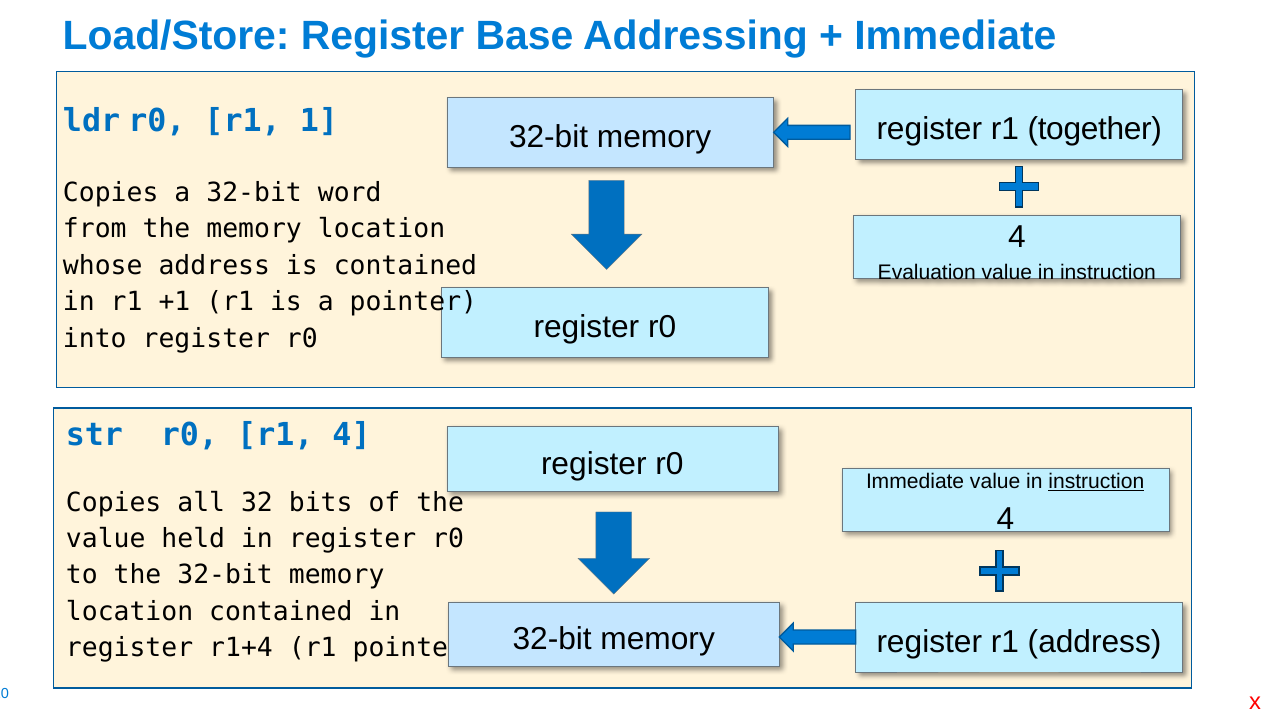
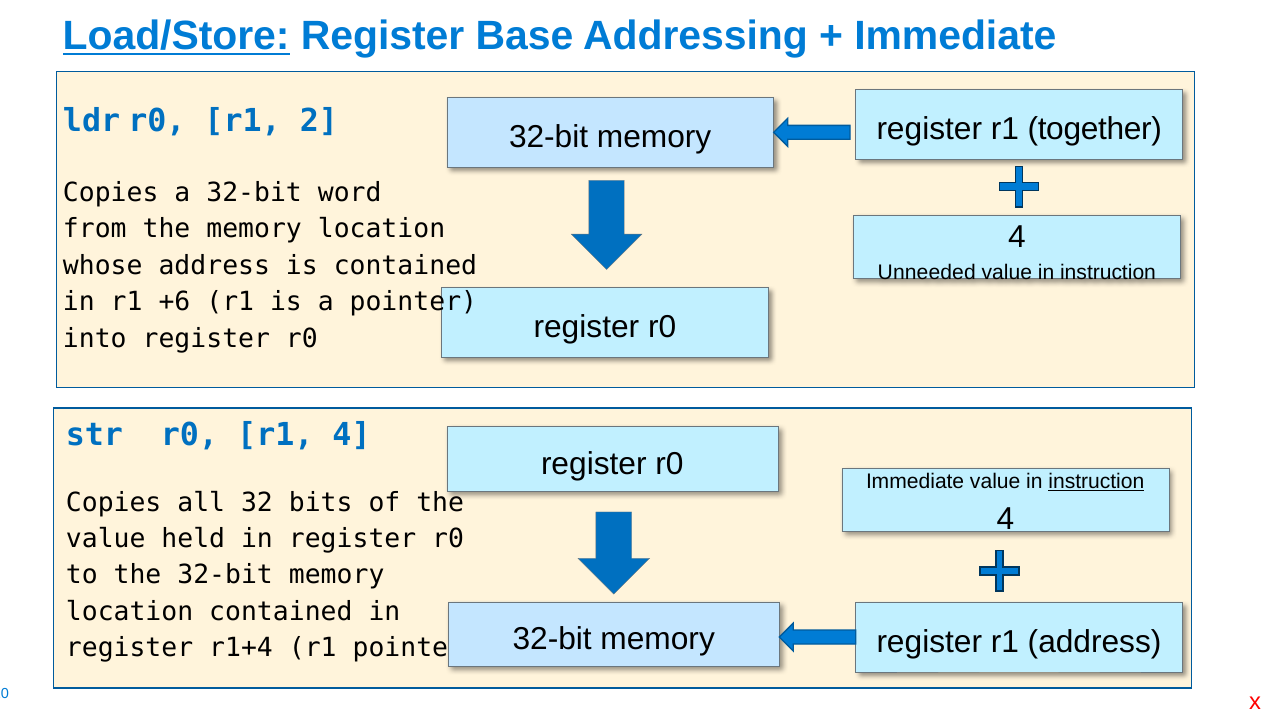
Load/Store underline: none -> present (176, 36)
1: 1 -> 2 (319, 121)
Evaluation: Evaluation -> Unneeded (927, 272)
+1: +1 -> +6 (174, 302)
